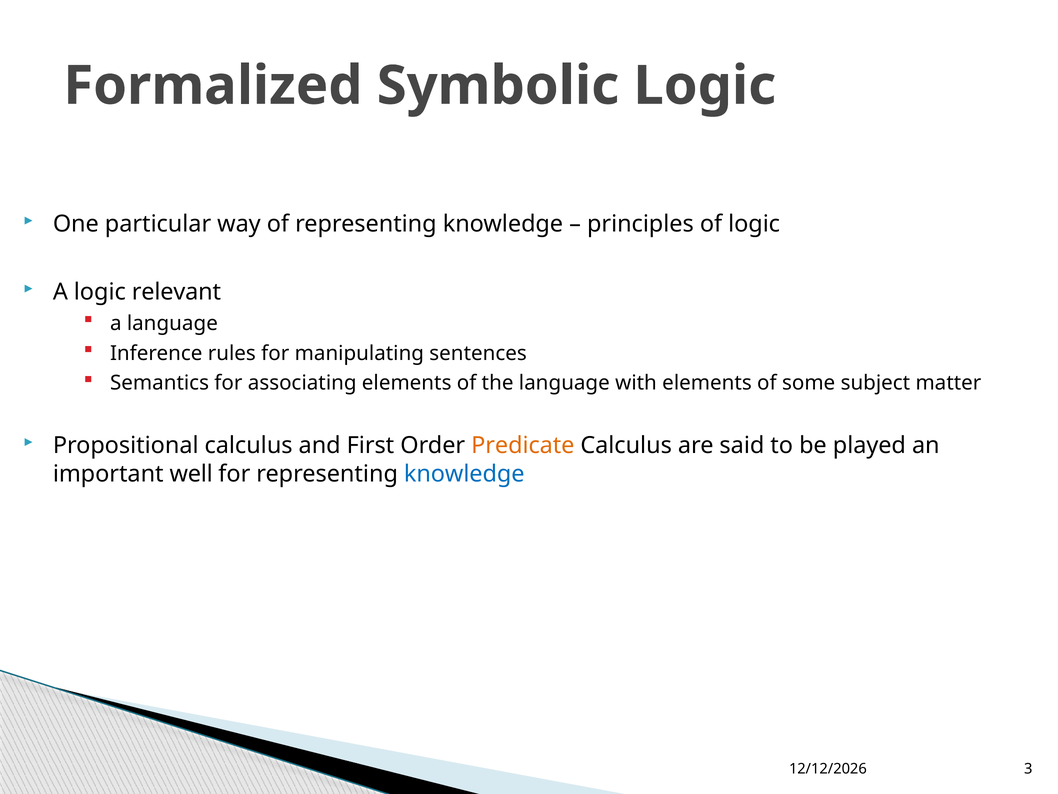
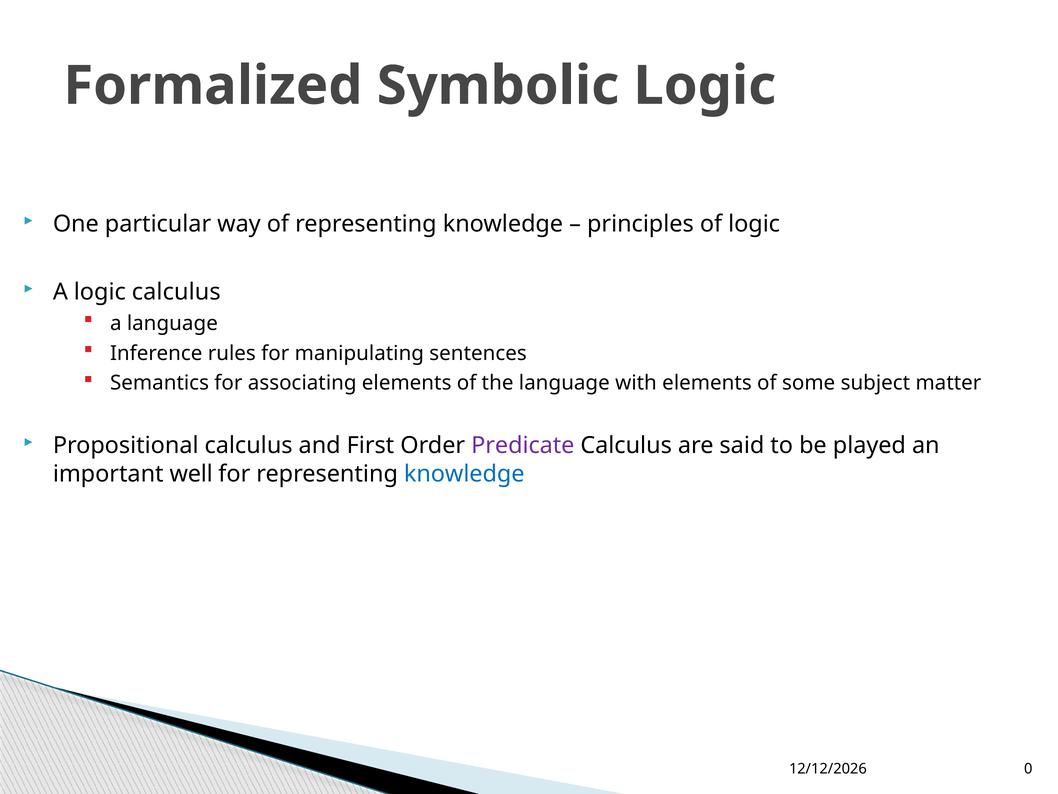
logic relevant: relevant -> calculus (176, 292)
Predicate colour: orange -> purple (523, 445)
3: 3 -> 0 (1028, 768)
